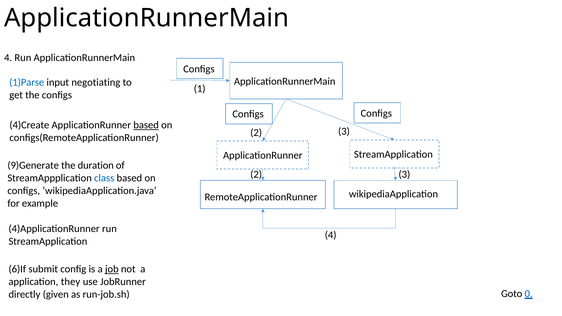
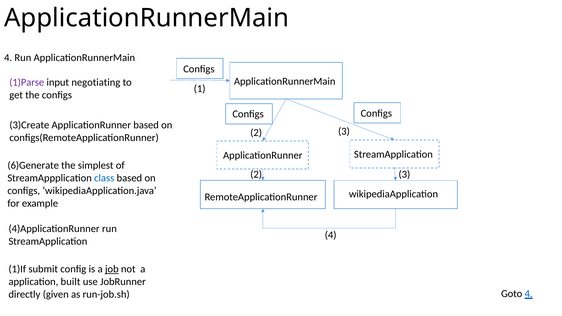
1)Parse colour: blue -> purple (27, 82)
4)Create: 4)Create -> 3)Create (29, 125)
based underline: present -> none (146, 125)
9)Generate: 9)Generate -> 6)Generate (33, 165)
duration: duration -> simplest (96, 165)
6)If: 6)If -> 1)If (17, 269)
they: they -> built (71, 282)
Goto 0: 0 -> 4 (529, 294)
